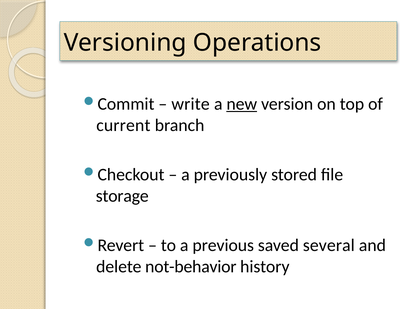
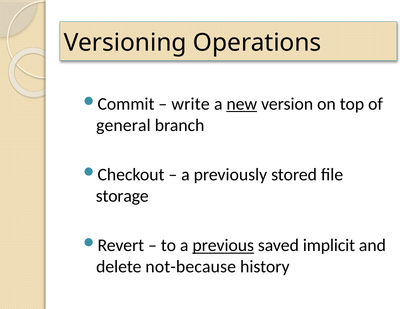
current: current -> general (123, 125)
previous underline: none -> present (223, 245)
several: several -> implicit (329, 245)
not-behavior: not-behavior -> not-because (191, 266)
